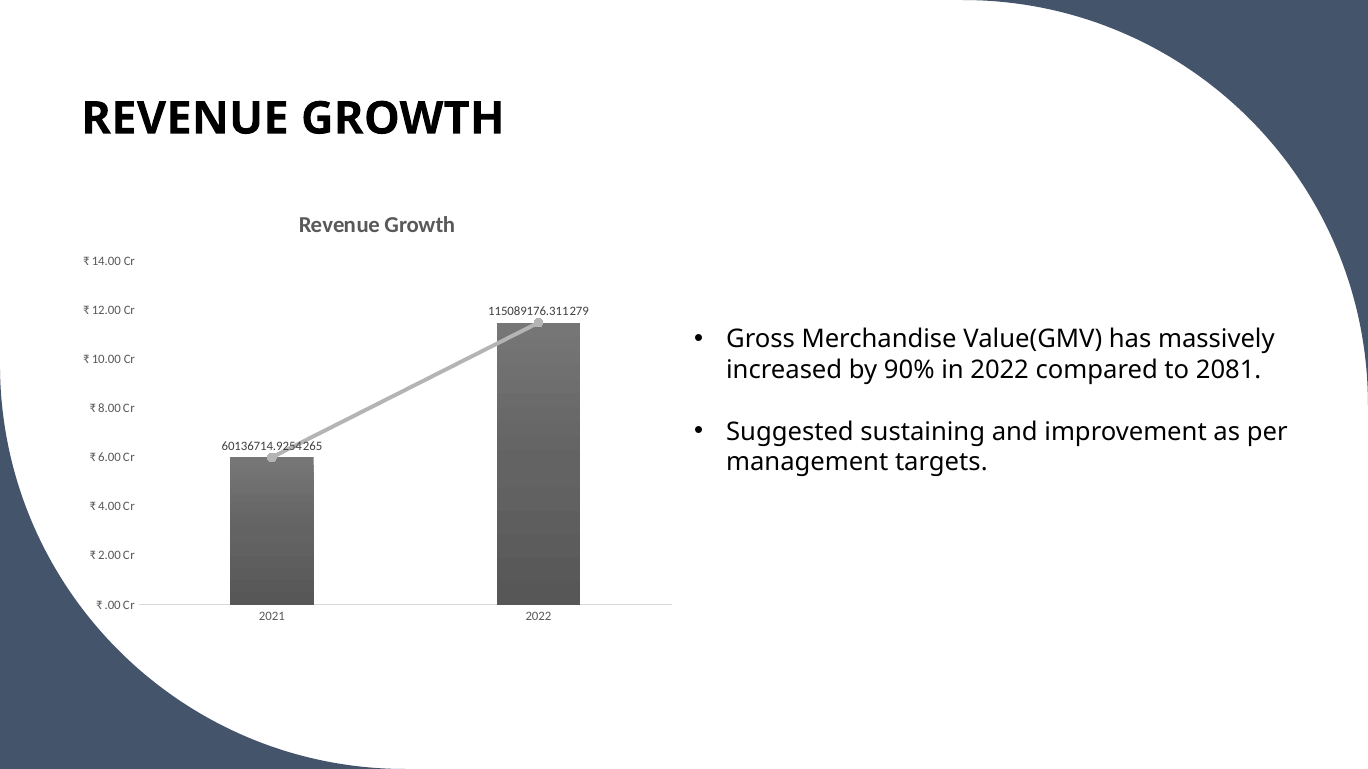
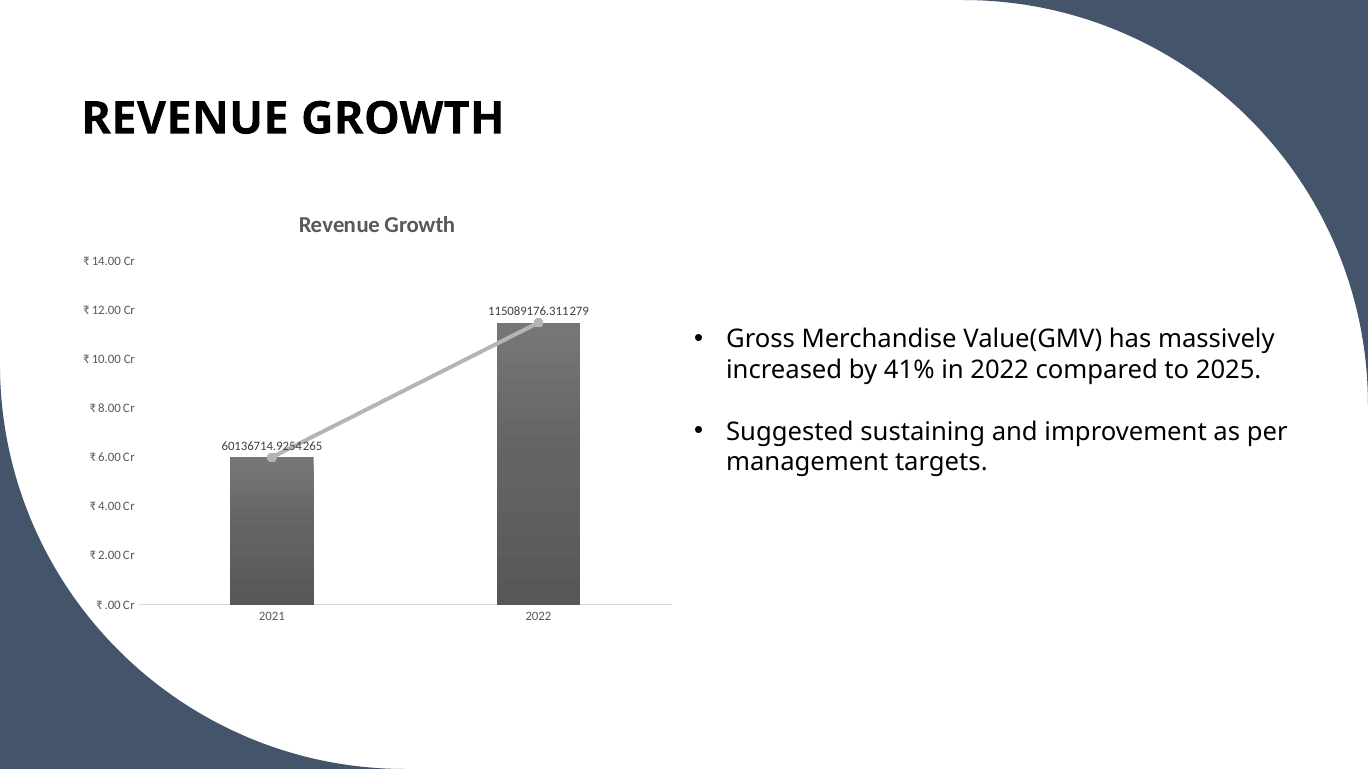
90%: 90% -> 41% (909, 370)
2081: 2081 -> 2025 (1229, 370)
